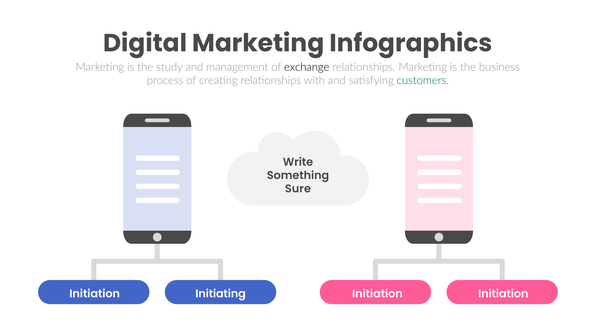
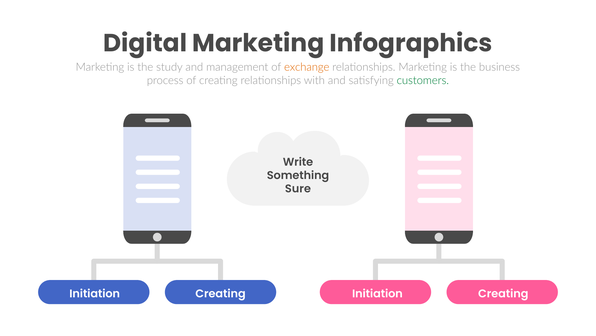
exchange colour: black -> orange (307, 67)
Initiating: Initiating -> Creating (221, 293)
Initiation: Initiation -> Creating (503, 293)
